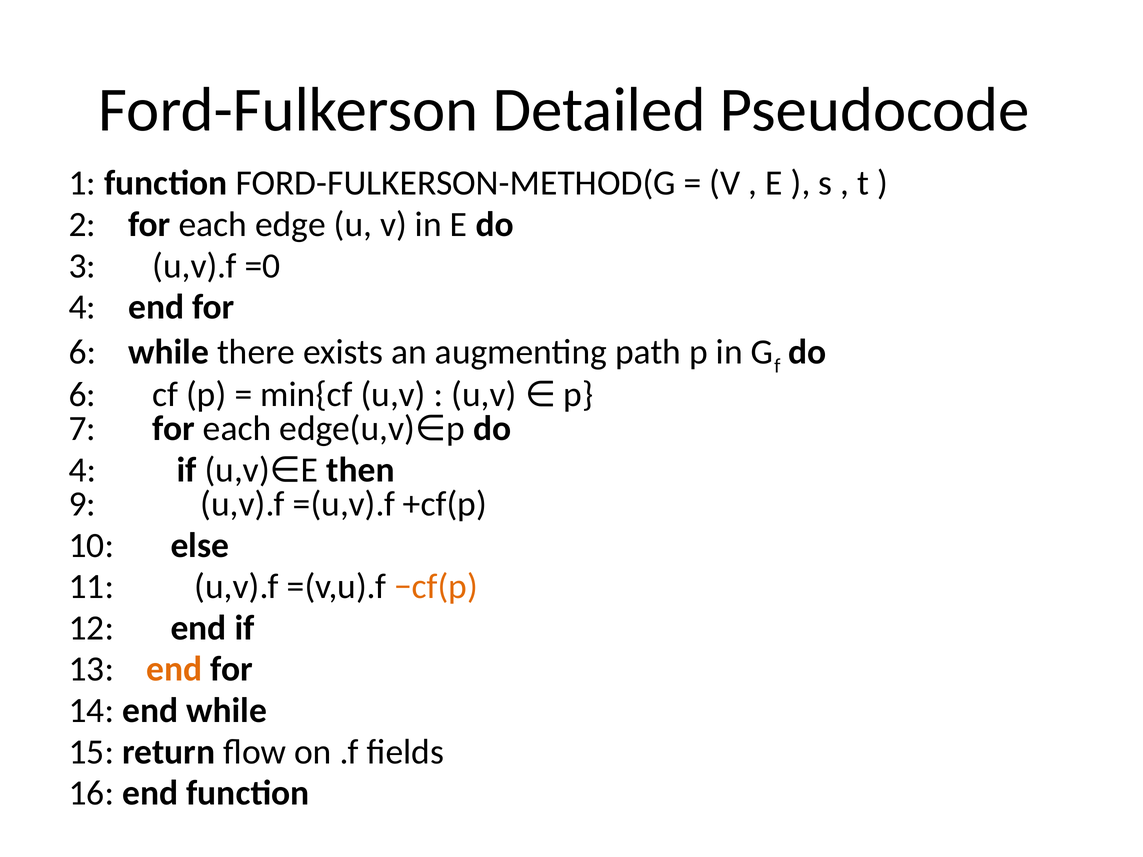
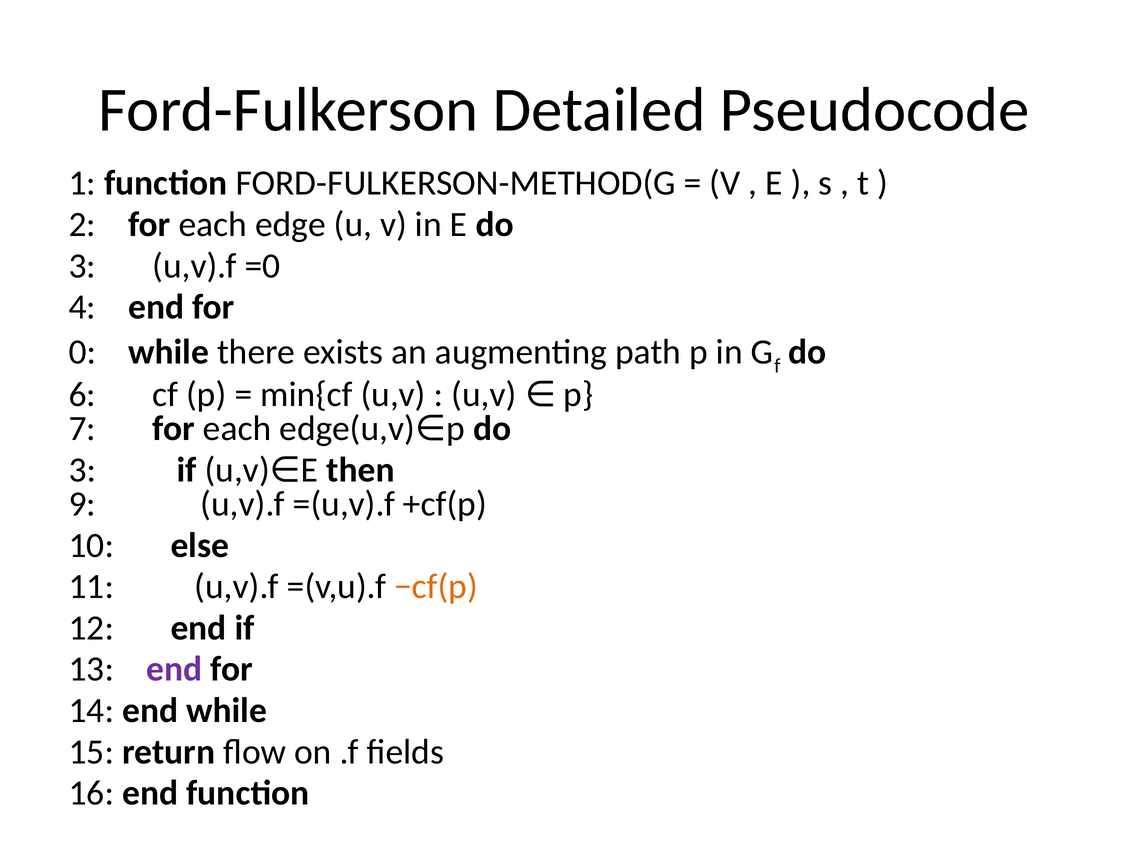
6: 6 -> 0 (82, 352)
4: 4 -> 3 (82, 470)
end colour: orange -> purple (174, 669)
